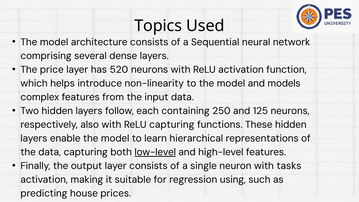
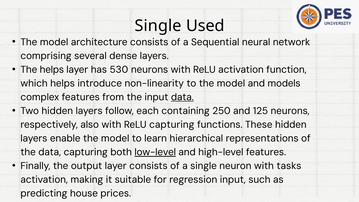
Topics: Topics -> Single (158, 26)
The price: price -> helps (52, 70)
520: 520 -> 530 (119, 70)
data underline: none -> present (182, 97)
regression using: using -> input (233, 180)
